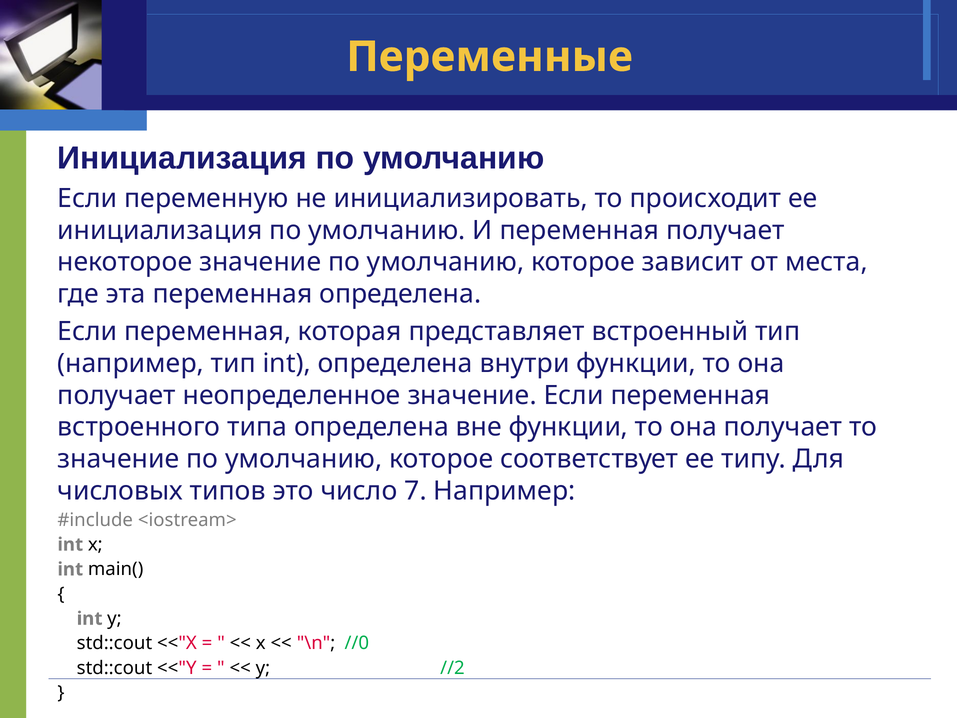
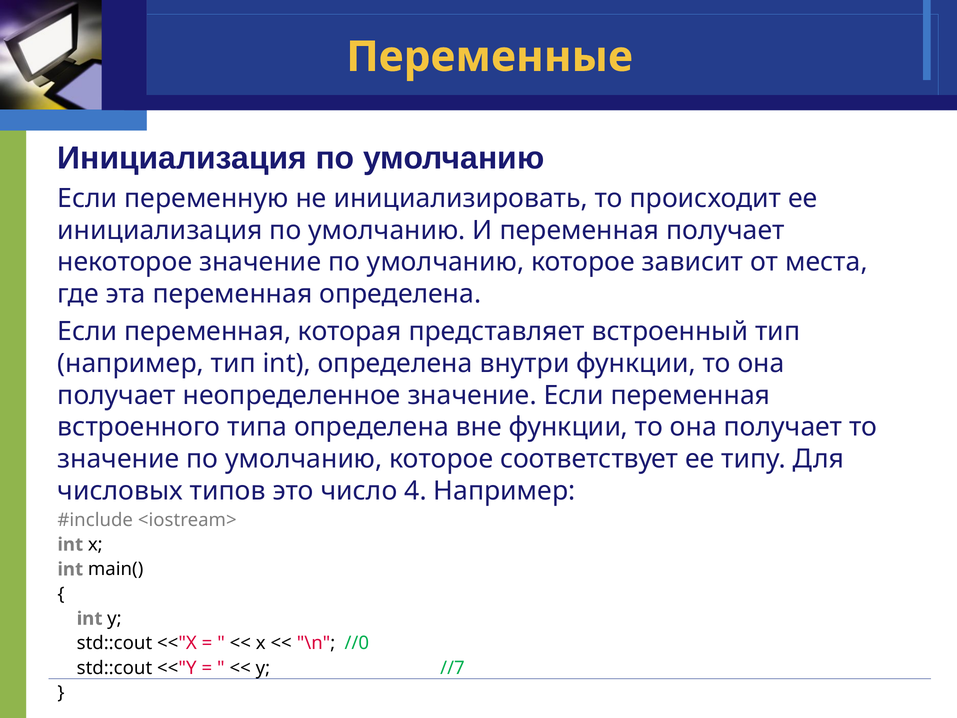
7: 7 -> 4 (416, 491)
//2: //2 -> //7 (452, 668)
